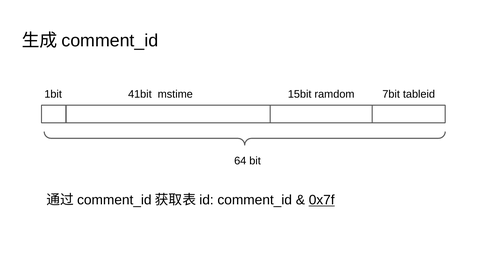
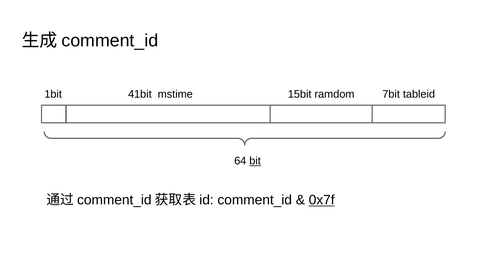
bit underline: none -> present (255, 161)
